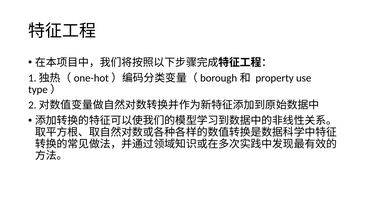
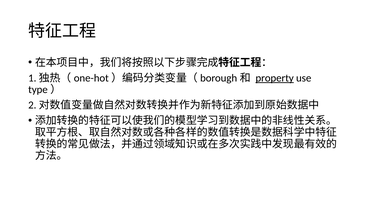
property underline: none -> present (275, 78)
